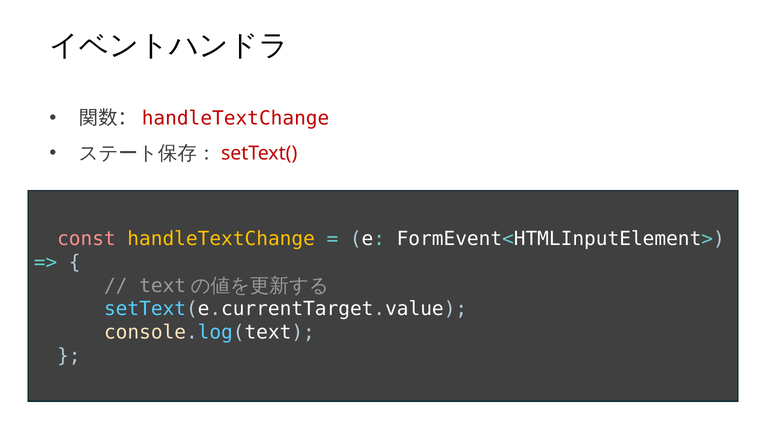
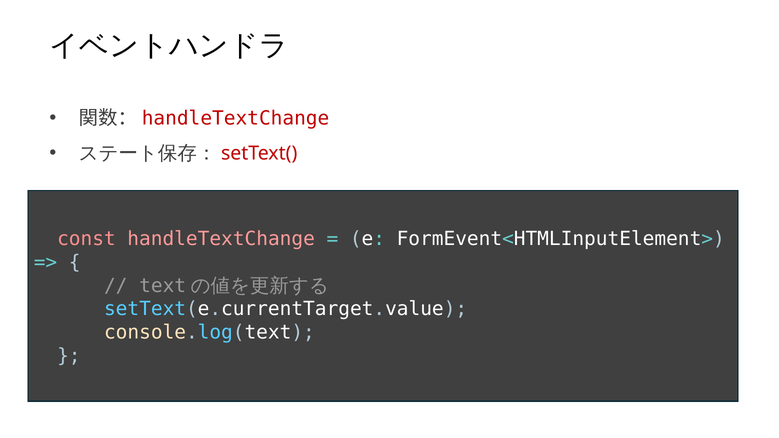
handleTextChange colour: yellow -> pink (221, 239)
